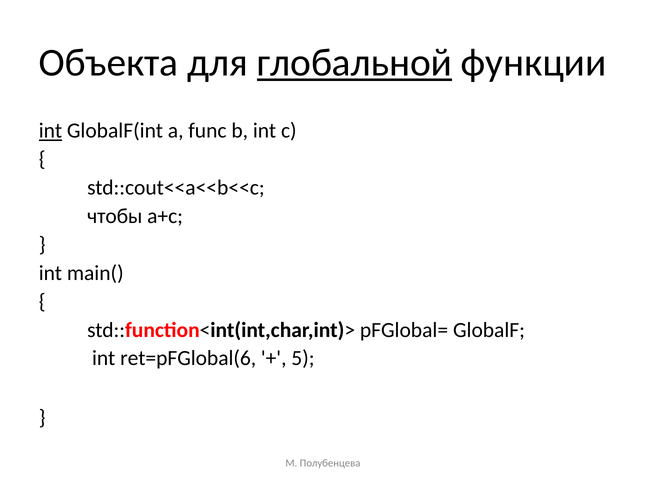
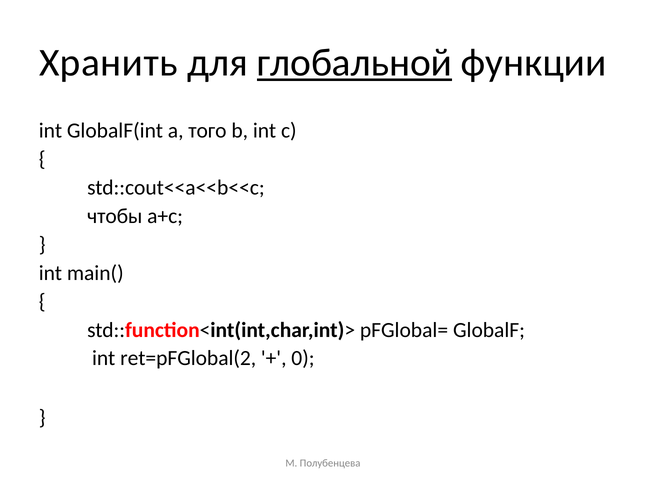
Объекта: Объекта -> Хранить (108, 63)
int underline: present -> none (50, 131)
func: func -> того (207, 131)
ret=pFGlobal(6: ret=pFGlobal(6 -> ret=pFGlobal(2 (188, 358)
5: 5 -> 0 (303, 358)
